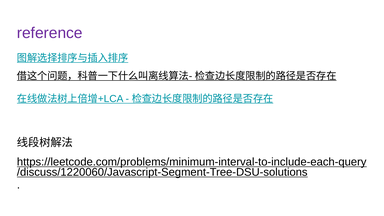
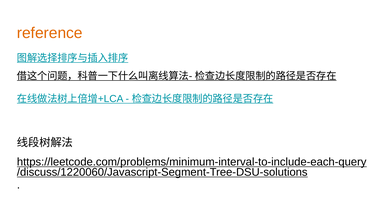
reference colour: purple -> orange (50, 33)
